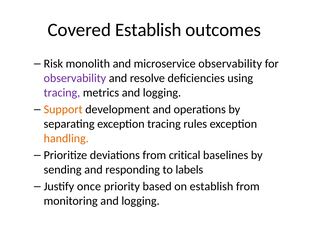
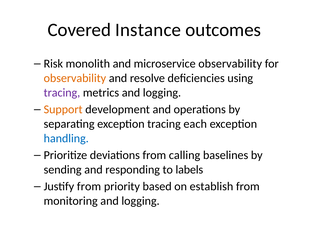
Covered Establish: Establish -> Instance (148, 30)
observability colour: purple -> orange (75, 78)
rules: rules -> each (195, 124)
handling colour: orange -> blue (66, 138)
critical: critical -> calling (185, 155)
Justify once: once -> from (89, 186)
